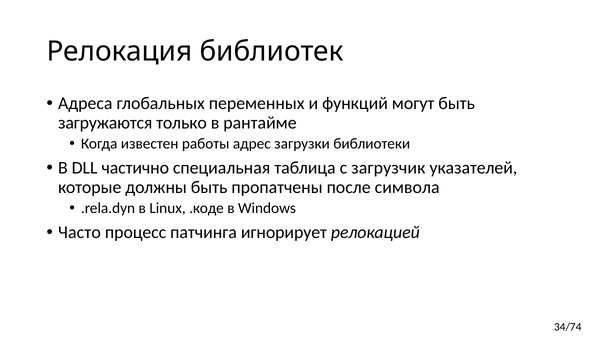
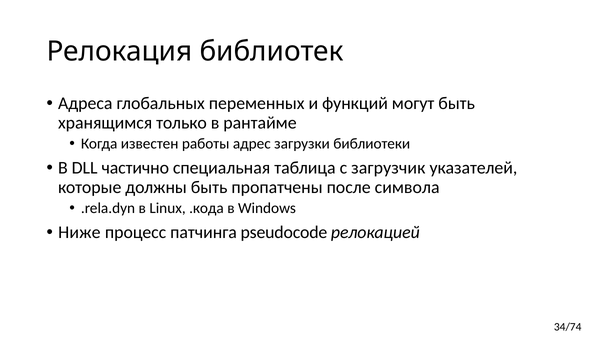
загружаются: загружаются -> хранящимся (105, 123)
.коде: .коде -> .кода (206, 208)
Часто: Часто -> Ниже (79, 232)
игнорирует: игнорирует -> pseudocode (284, 232)
